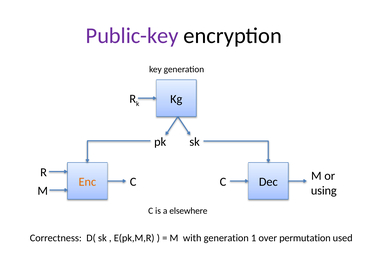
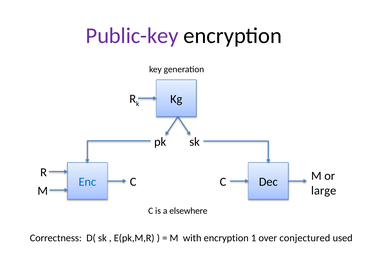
Enc colour: orange -> blue (87, 182)
using: using -> large (324, 191)
with generation: generation -> encryption (226, 238)
permutation: permutation -> conjectured (305, 238)
